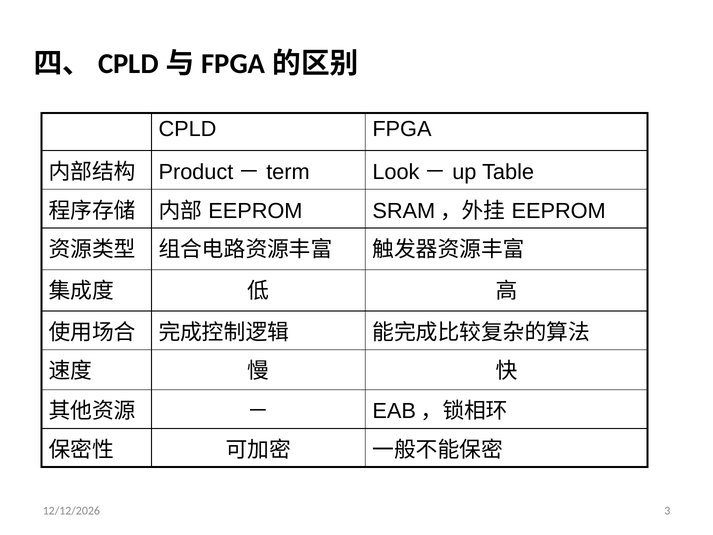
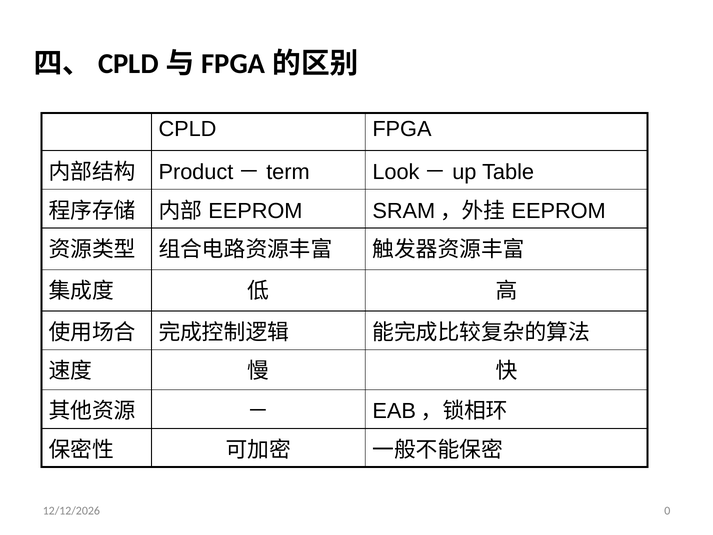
3: 3 -> 0 (667, 511)
